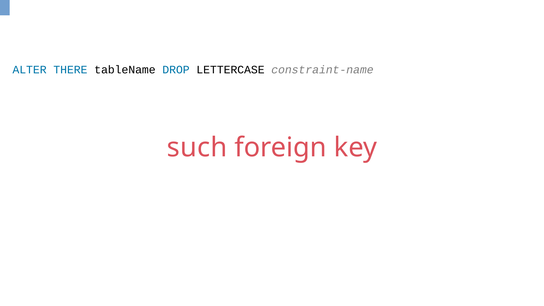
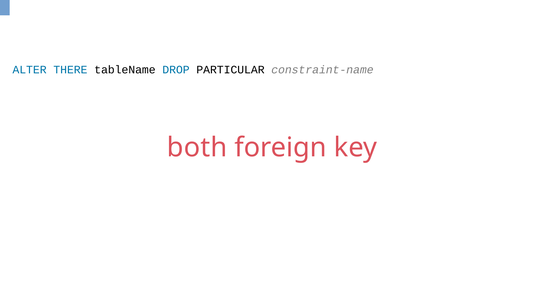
LETTERCASE: LETTERCASE -> PARTICULAR (230, 70)
such: such -> both (197, 148)
